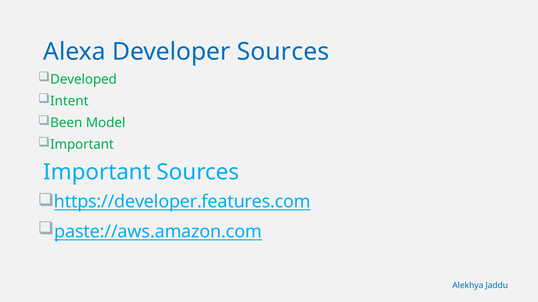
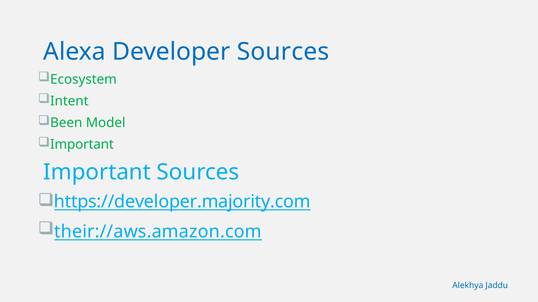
Developed: Developed -> Ecosystem (83, 80)
https://developer.features.com: https://developer.features.com -> https://developer.majority.com (182, 202)
paste://aws.amazon.com: paste://aws.amazon.com -> their://aws.amazon.com (158, 232)
